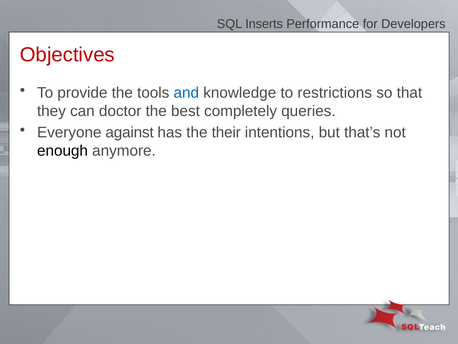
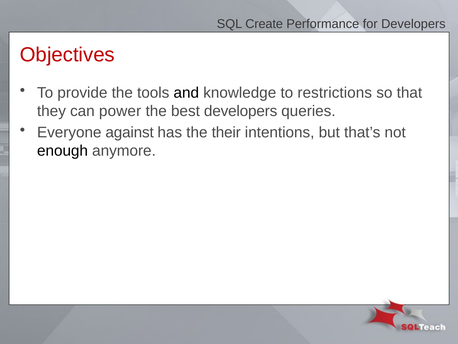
Inserts: Inserts -> Create (264, 24)
and colour: blue -> black (186, 93)
doctor: doctor -> power (120, 111)
best completely: completely -> developers (241, 111)
